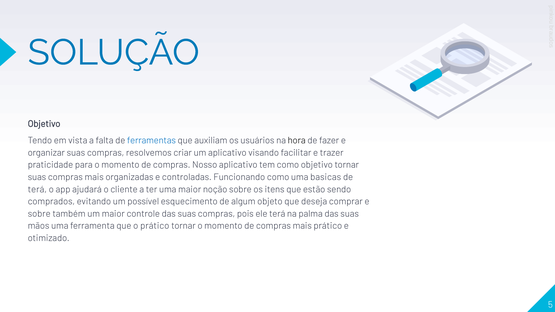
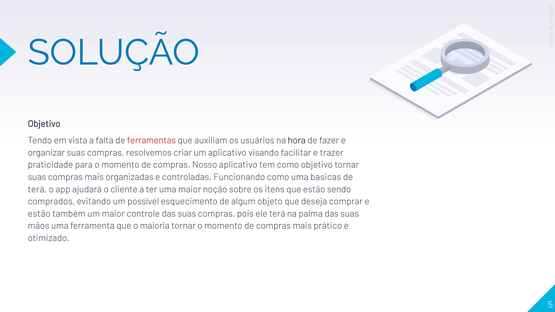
ferramentas colour: blue -> red (151, 141)
sobre: sobre -> estão (39, 214)
o prático: prático -> maioria (155, 226)
